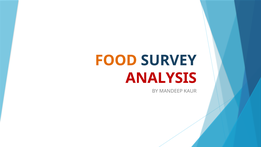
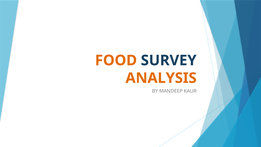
ANALYSIS colour: red -> orange (161, 78)
